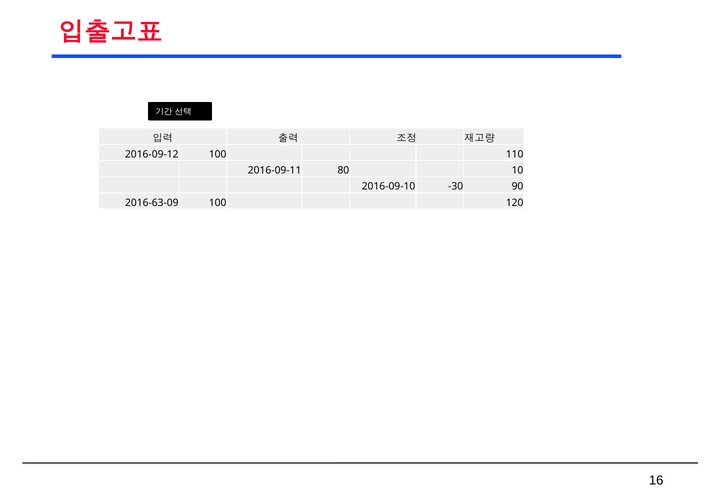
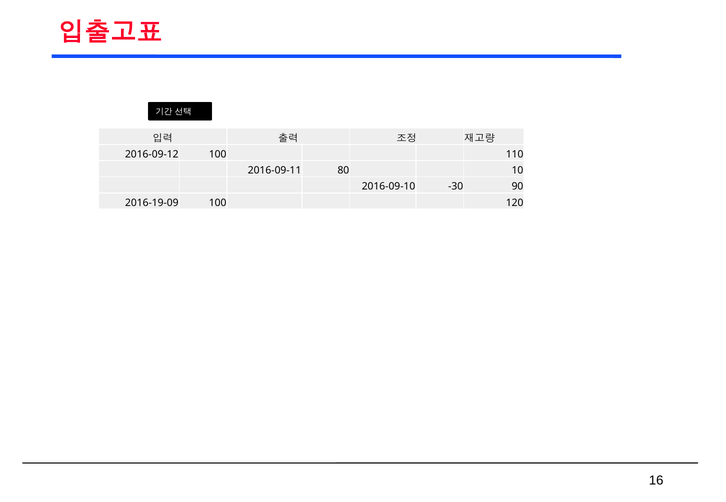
2016-63-09: 2016-63-09 -> 2016-19-09 (152, 203)
